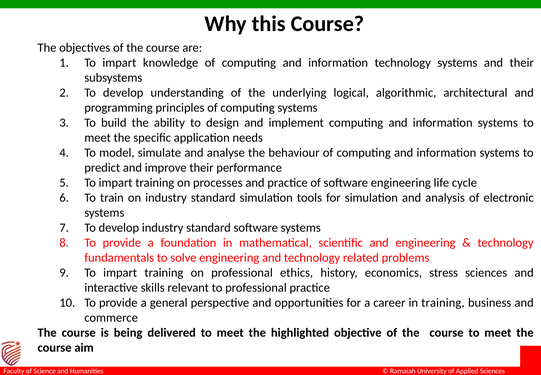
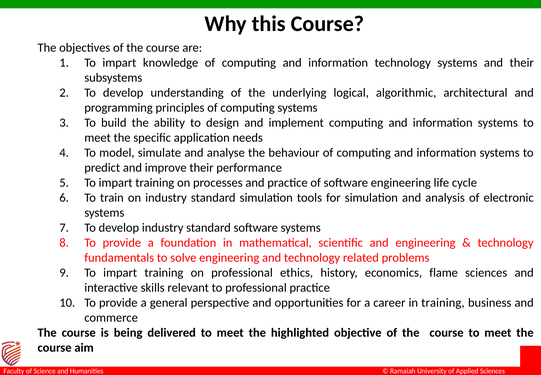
stress: stress -> flame (444, 272)
